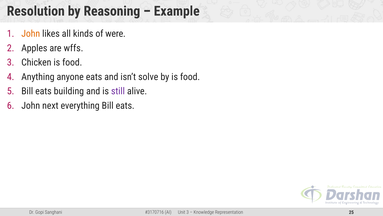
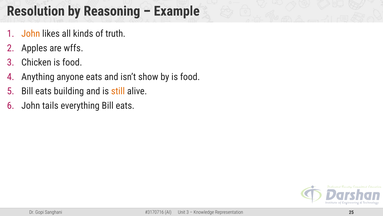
were: were -> truth (115, 34)
solve: solve -> show (148, 77)
still colour: purple -> orange (118, 91)
next: next -> tails (50, 105)
